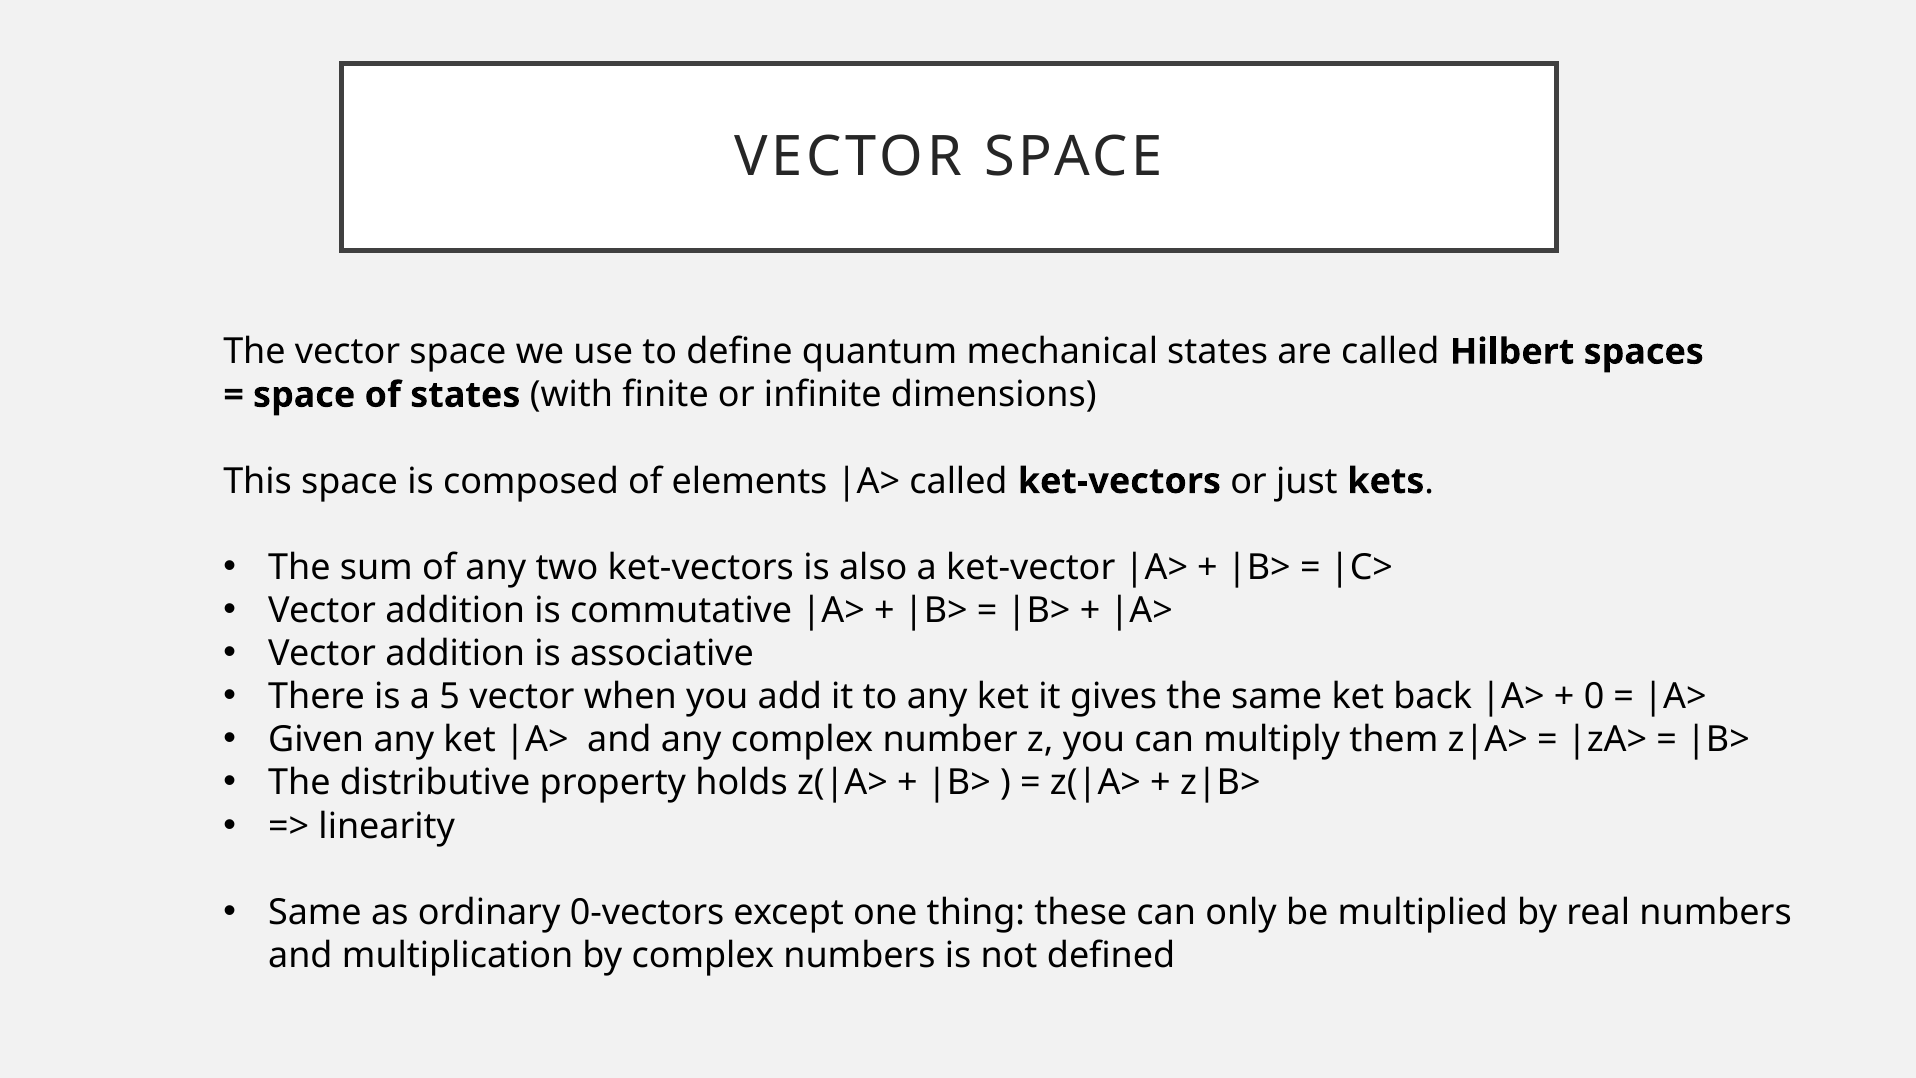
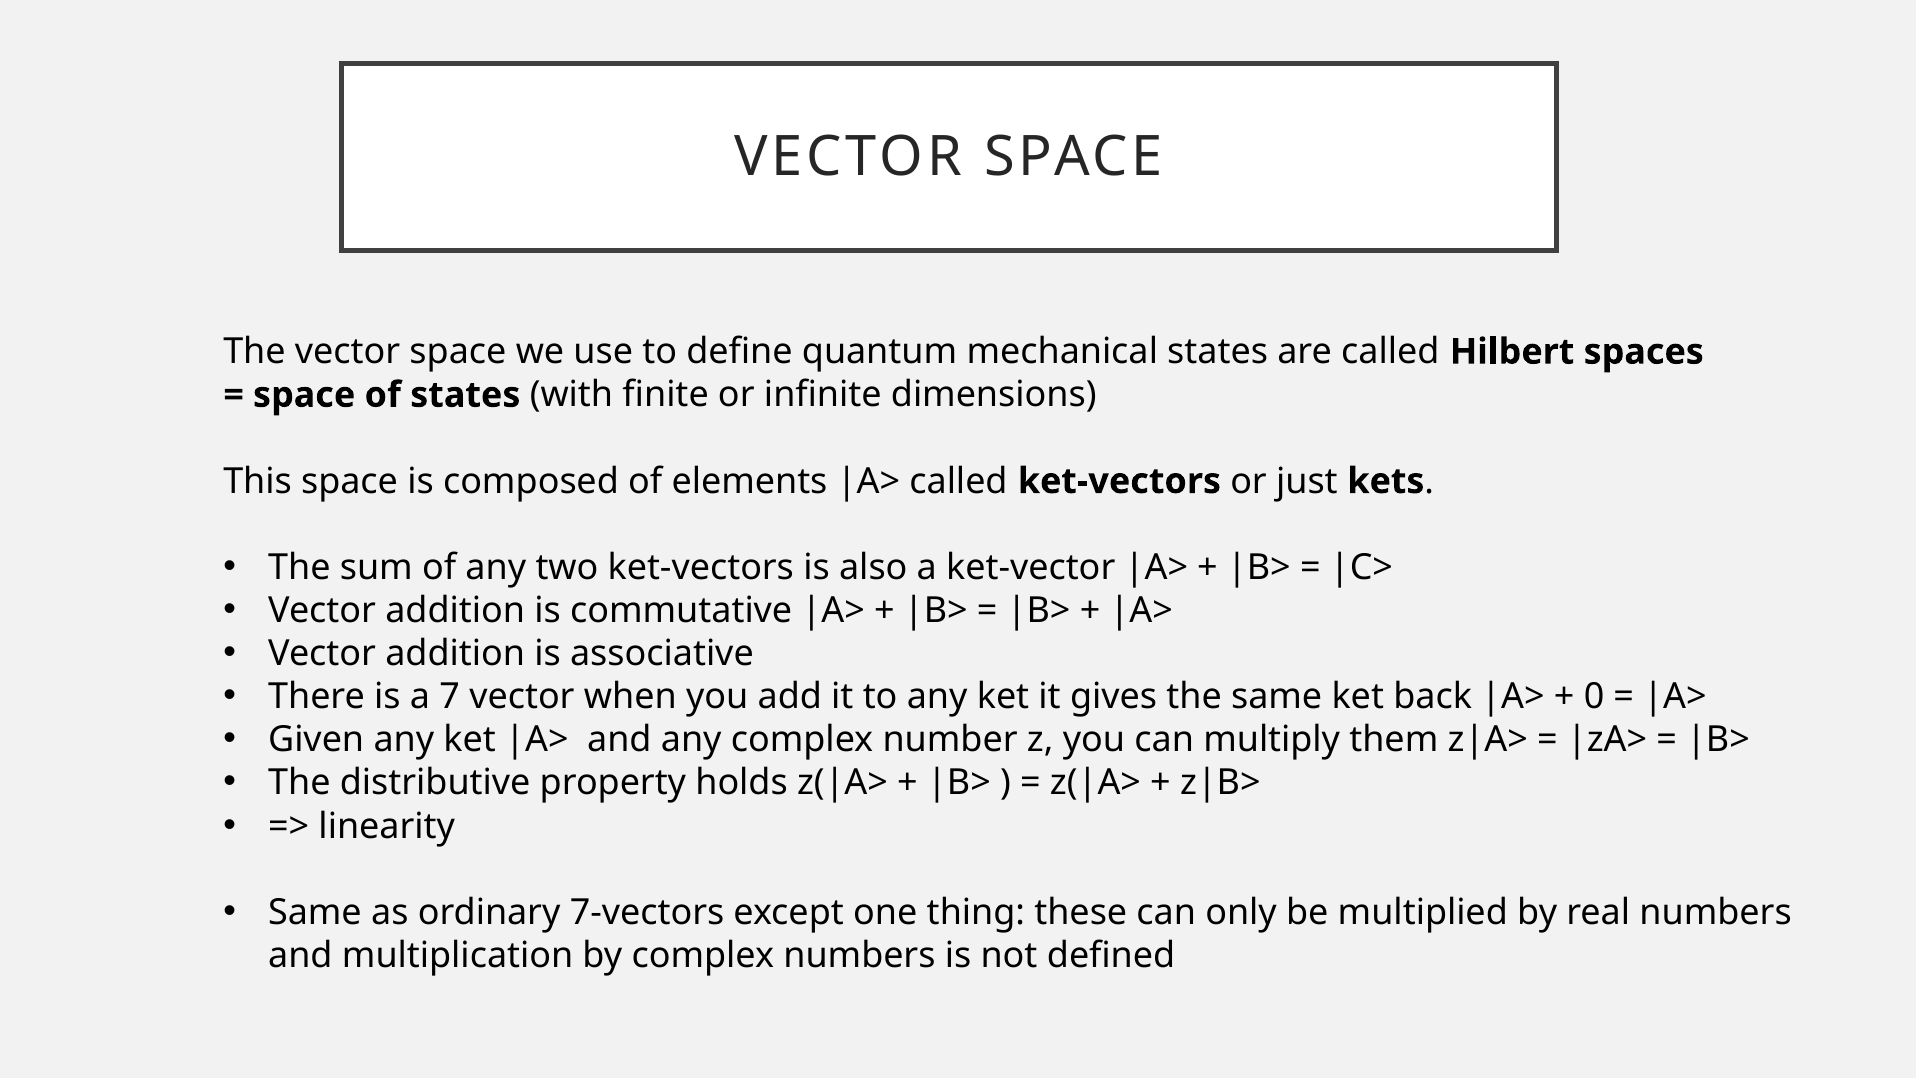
5: 5 -> 7 (450, 697)
0-vectors: 0-vectors -> 7-vectors (647, 912)
